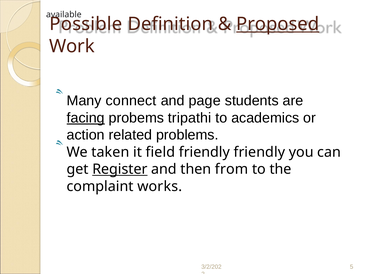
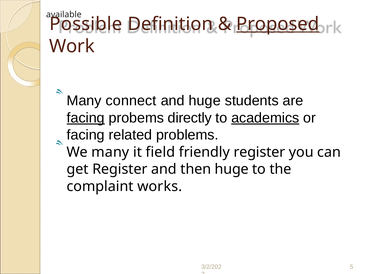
and page: page -> huge (205, 101)
tripathi: tripathi -> directly (190, 118)
academics underline: none -> present (265, 118)
action: action -> facing (86, 135)
We taken: taken -> many (110, 152)
friendly friendly: friendly -> register (259, 152)
Register underline: present -> none (120, 169)
then from: from -> huge (232, 169)
